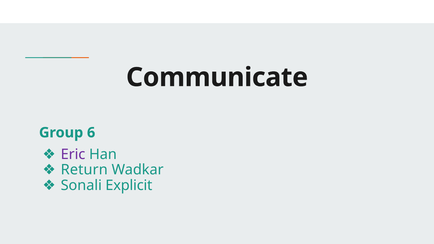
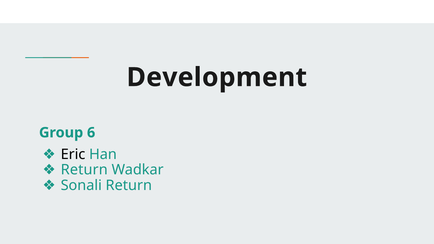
Communicate: Communicate -> Development (217, 77)
Eric colour: purple -> black (73, 154)
Sonali Explicit: Explicit -> Return (129, 186)
